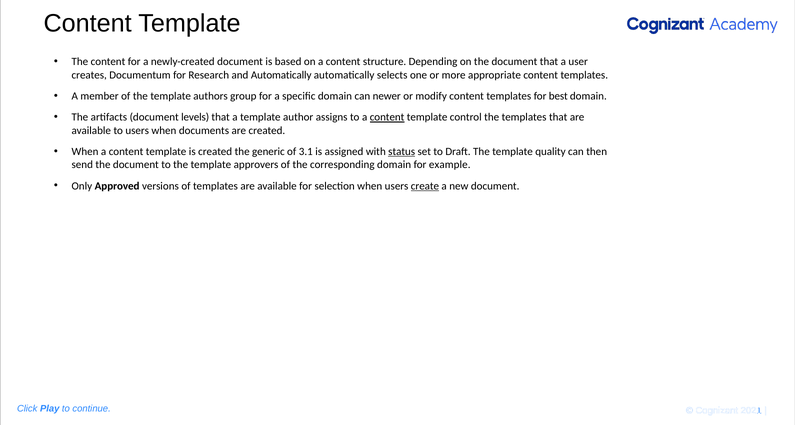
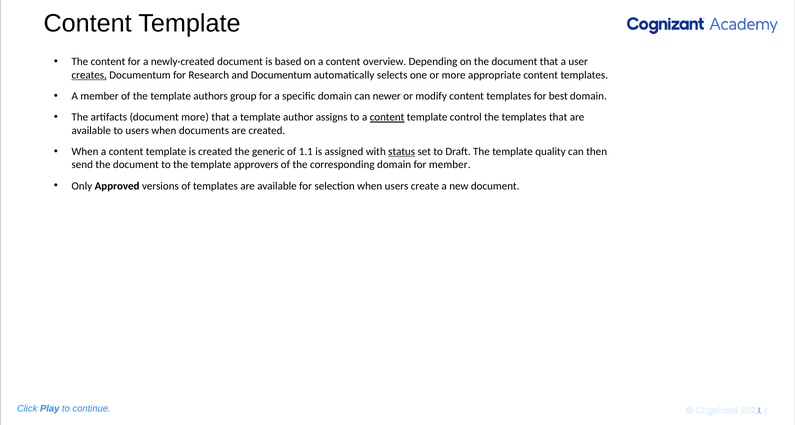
structure: structure -> overview (385, 62)
creates underline: none -> present (89, 75)
and Automatically: Automatically -> Documentum (281, 75)
document levels: levels -> more (195, 117)
3.1: 3.1 -> 1.1 (306, 152)
for example: example -> member (450, 165)
create underline: present -> none (425, 186)
